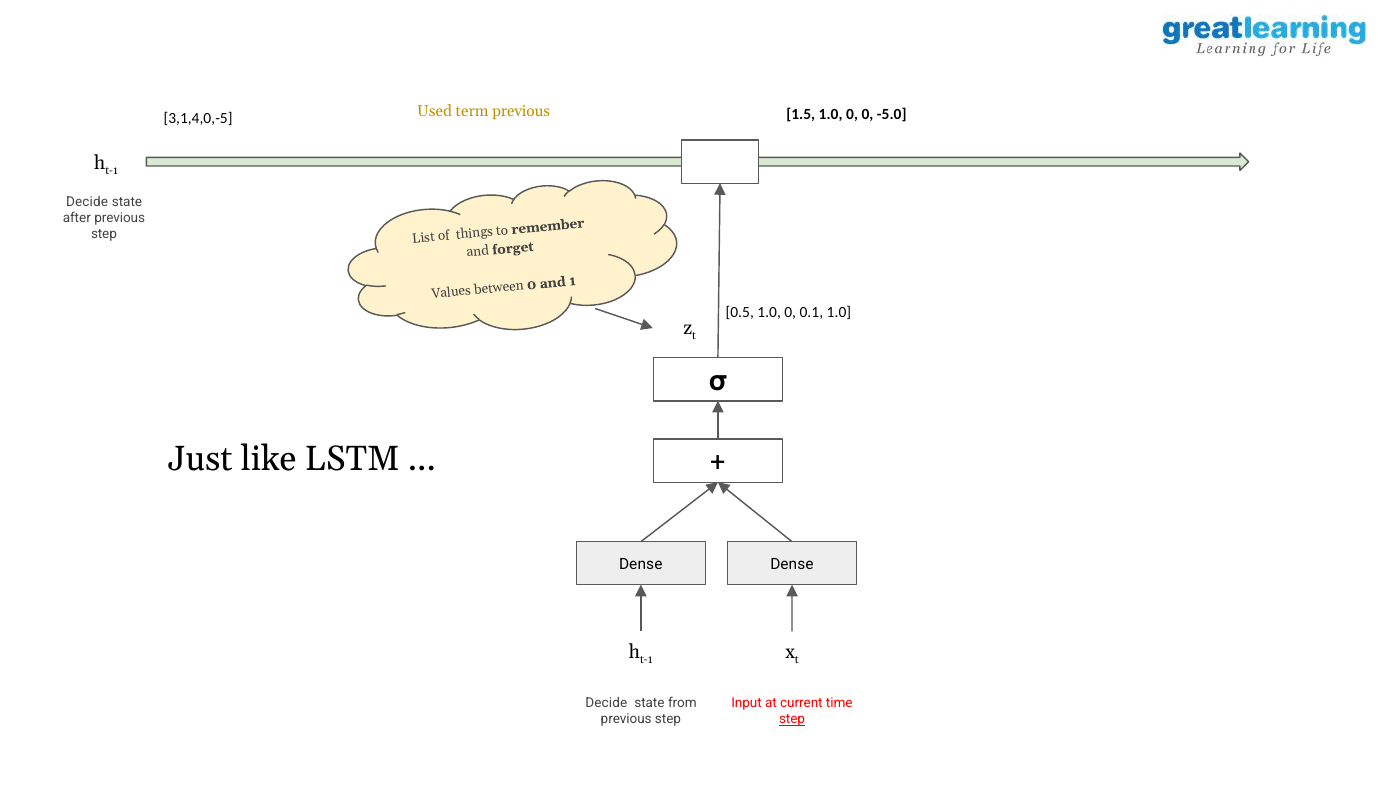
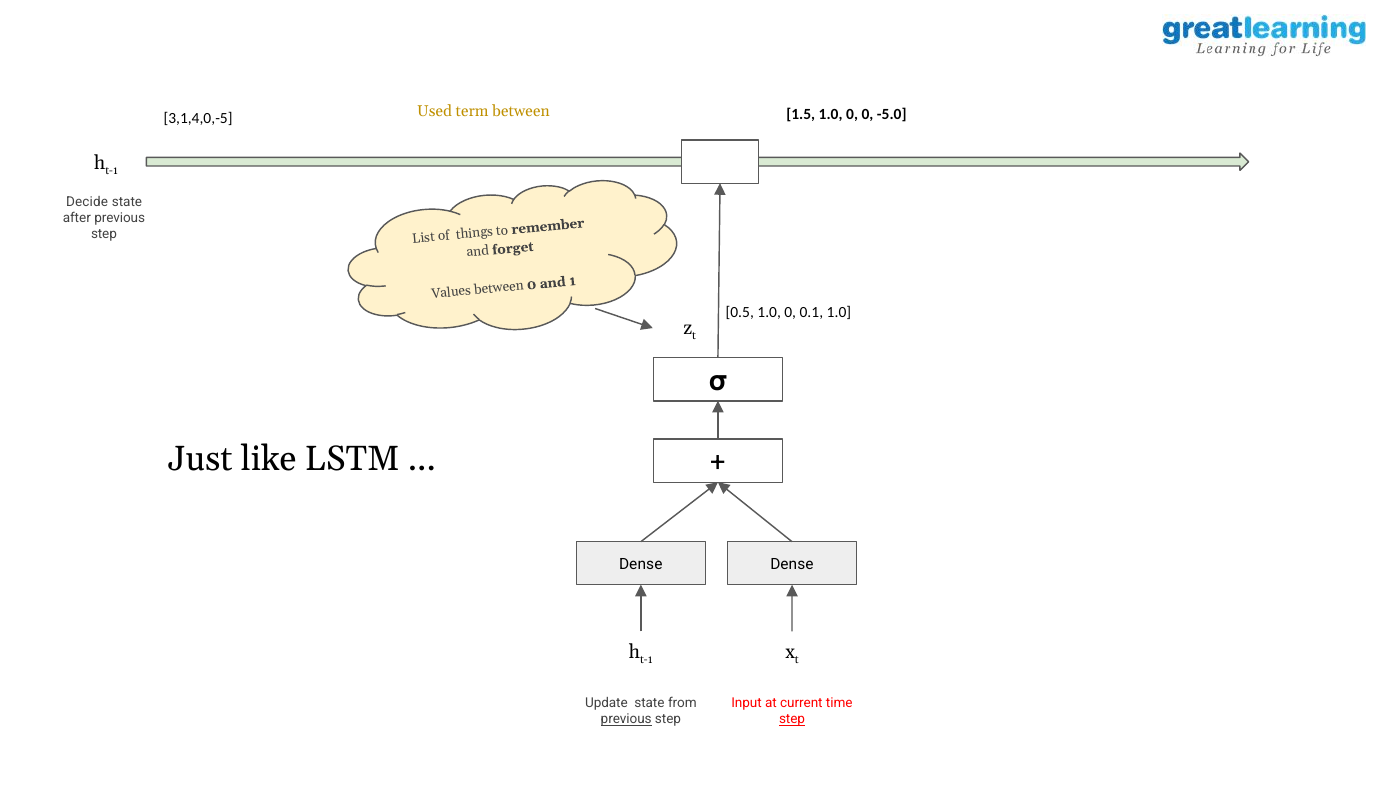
term previous: previous -> between (521, 112)
Decide: Decide -> Update (606, 703)
previous underline: none -> present (626, 719)
